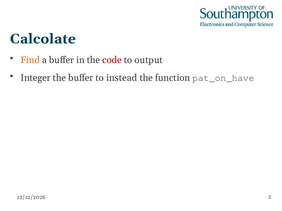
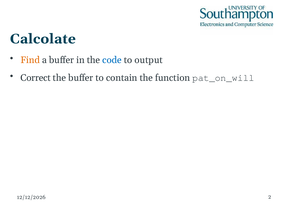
code colour: red -> blue (112, 60)
Integer: Integer -> Correct (36, 78)
instead: instead -> contain (122, 78)
pat_on_have: pat_on_have -> pat_on_will (223, 78)
